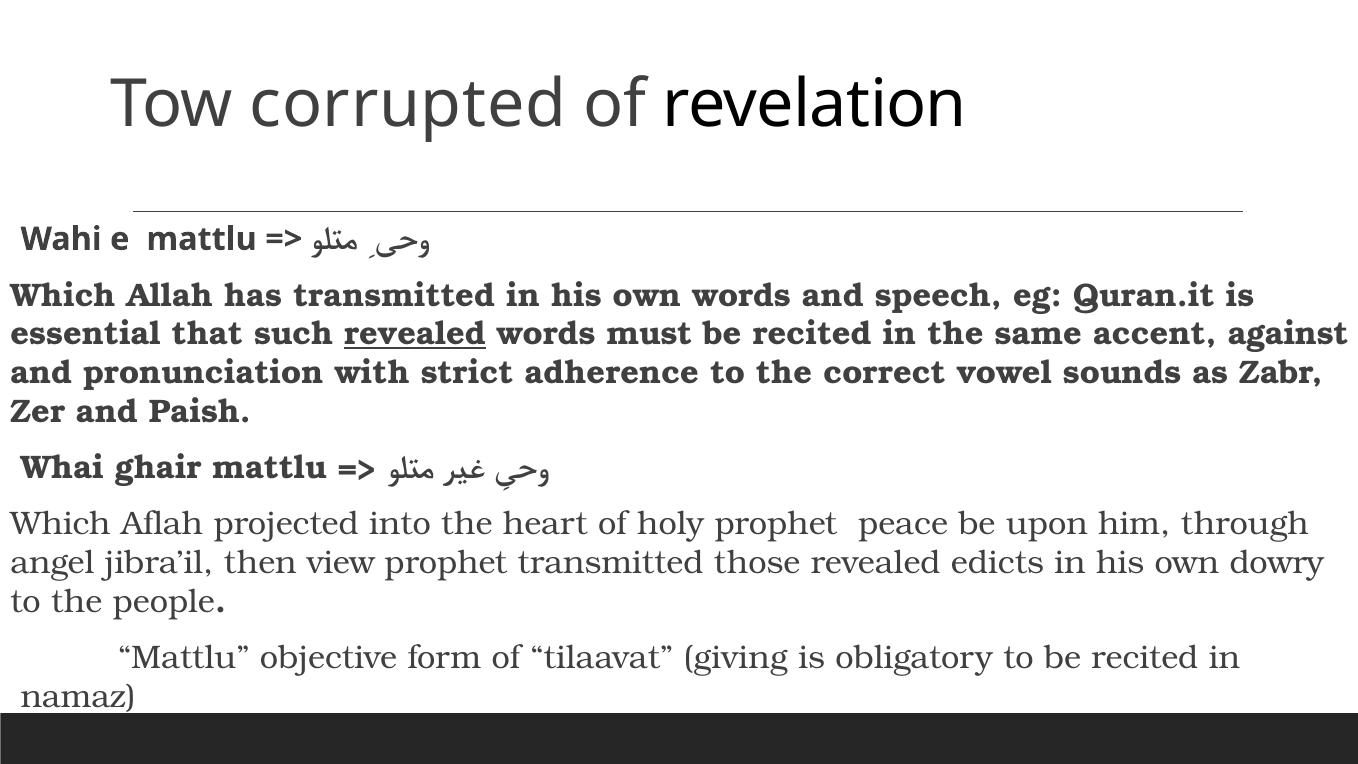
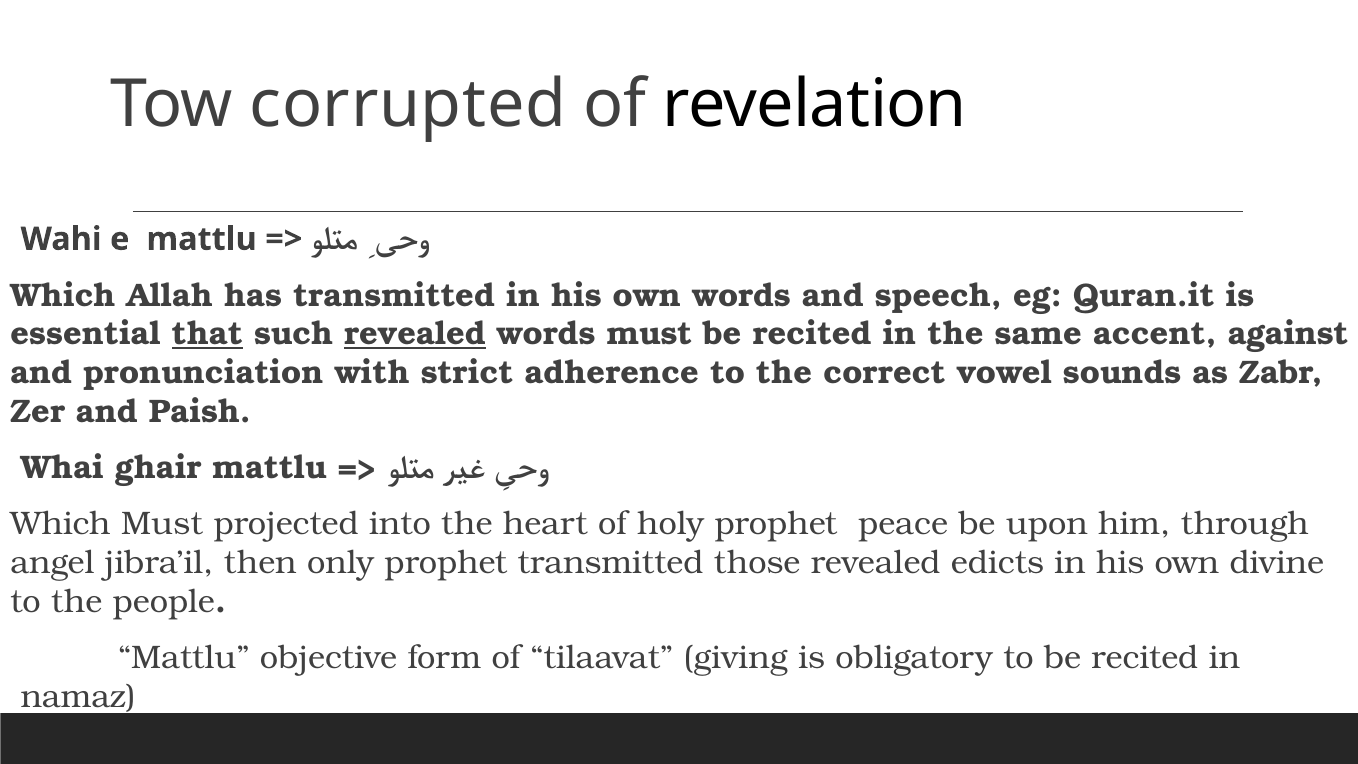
that underline: none -> present (207, 334)
Which Aflah: Aflah -> Must (162, 524)
view: view -> only (341, 563)
dowry: dowry -> divine (1277, 563)
